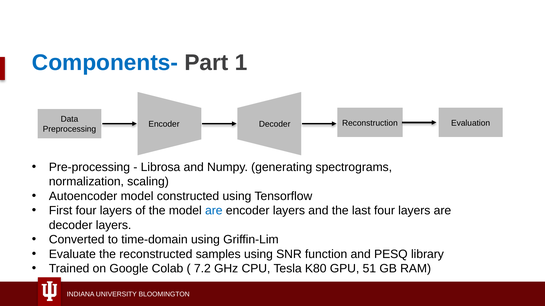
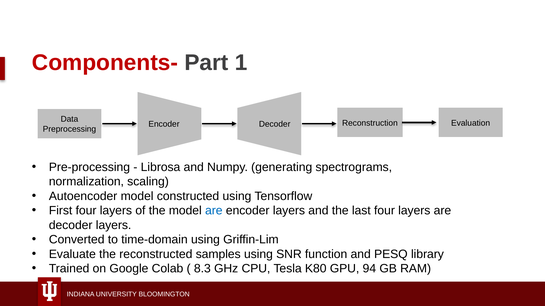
Components- colour: blue -> red (105, 63)
7.2: 7.2 -> 8.3 (202, 269)
51: 51 -> 94 (369, 269)
